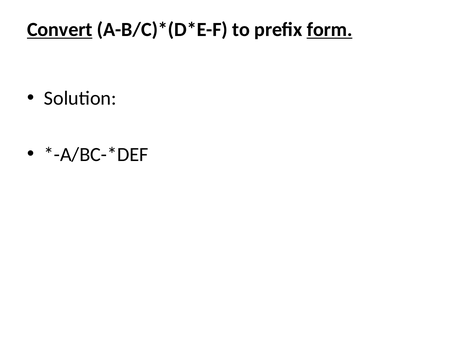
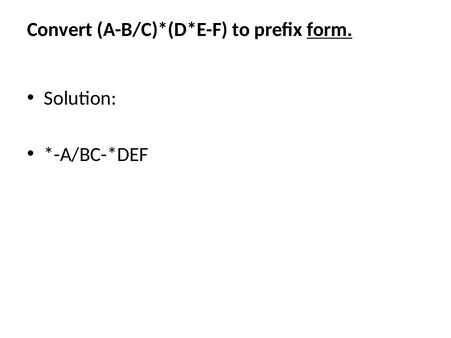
Convert underline: present -> none (60, 30)
